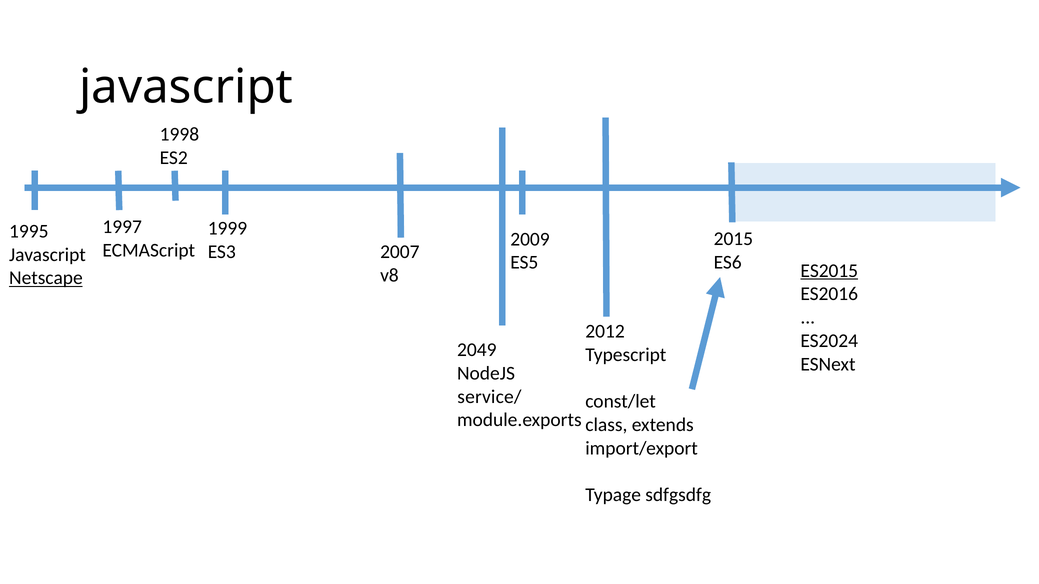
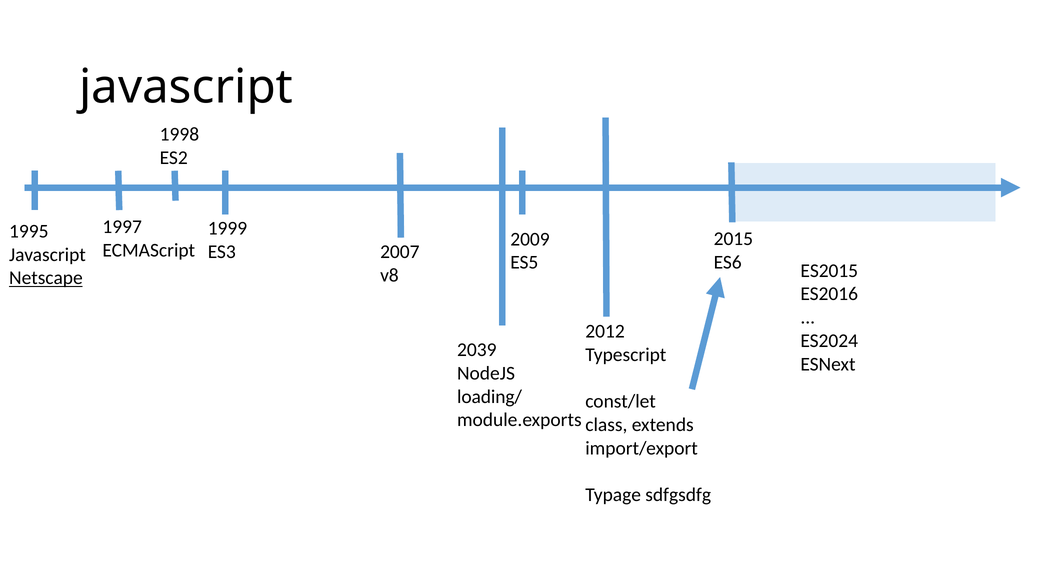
ES2015 underline: present -> none (829, 271)
2049: 2049 -> 2039 (477, 350)
service/: service/ -> loading/ (490, 397)
